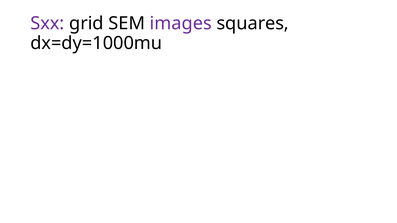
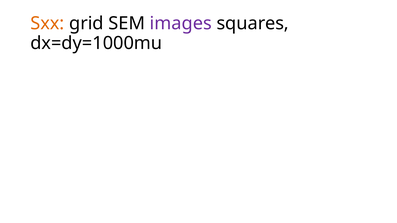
Sxx colour: purple -> orange (47, 24)
